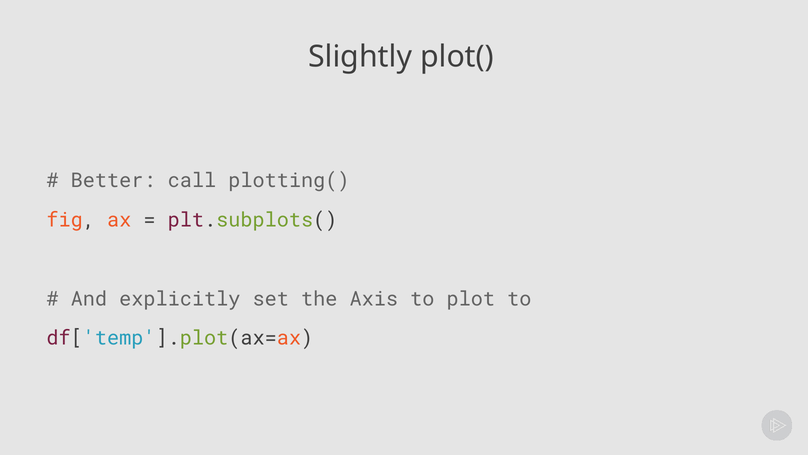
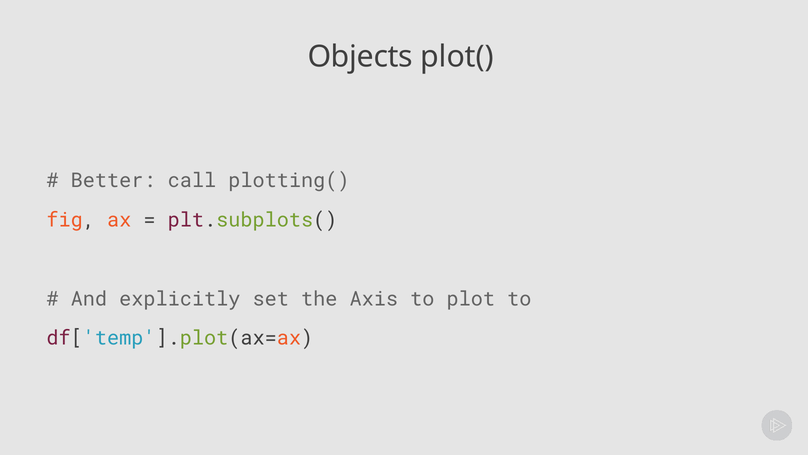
Slightly: Slightly -> Objects (360, 57)
